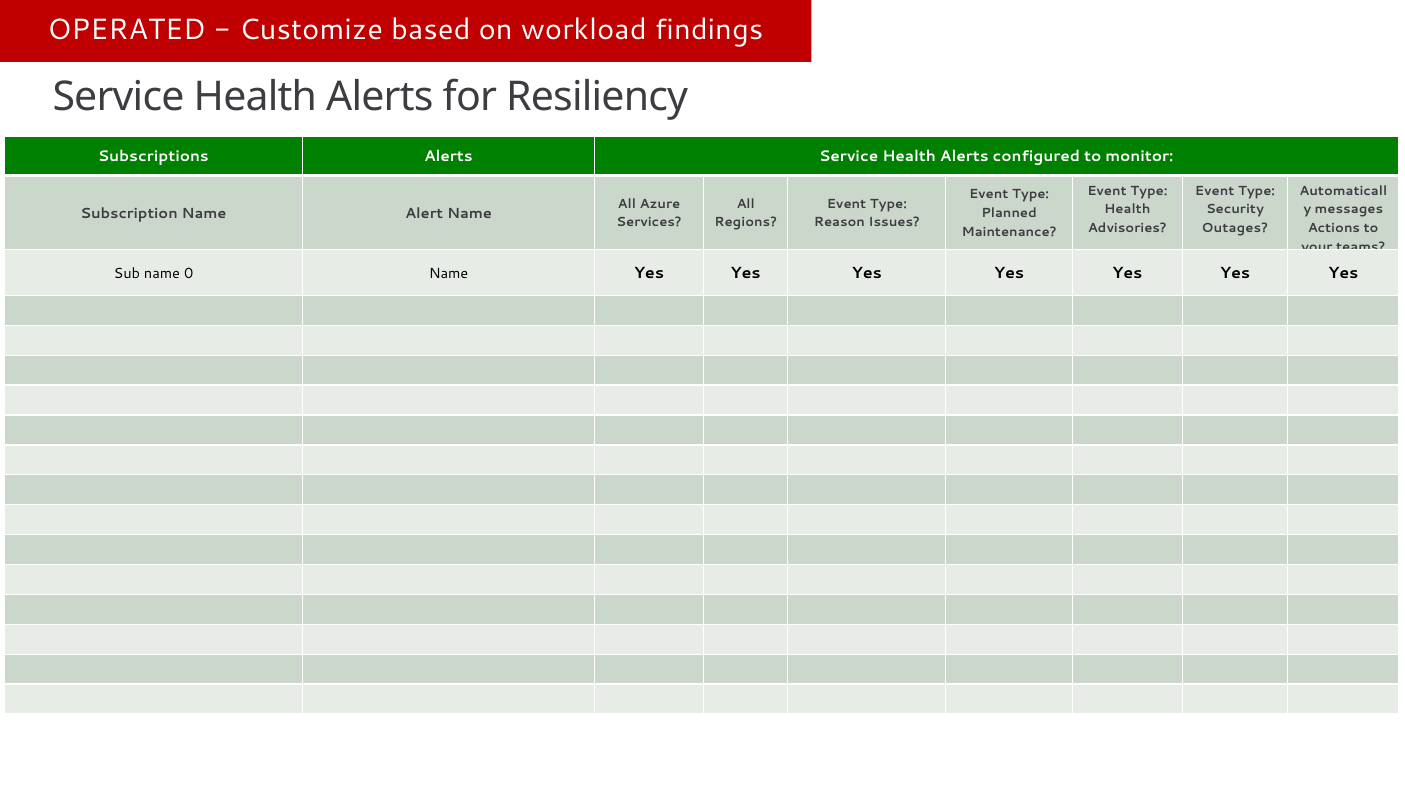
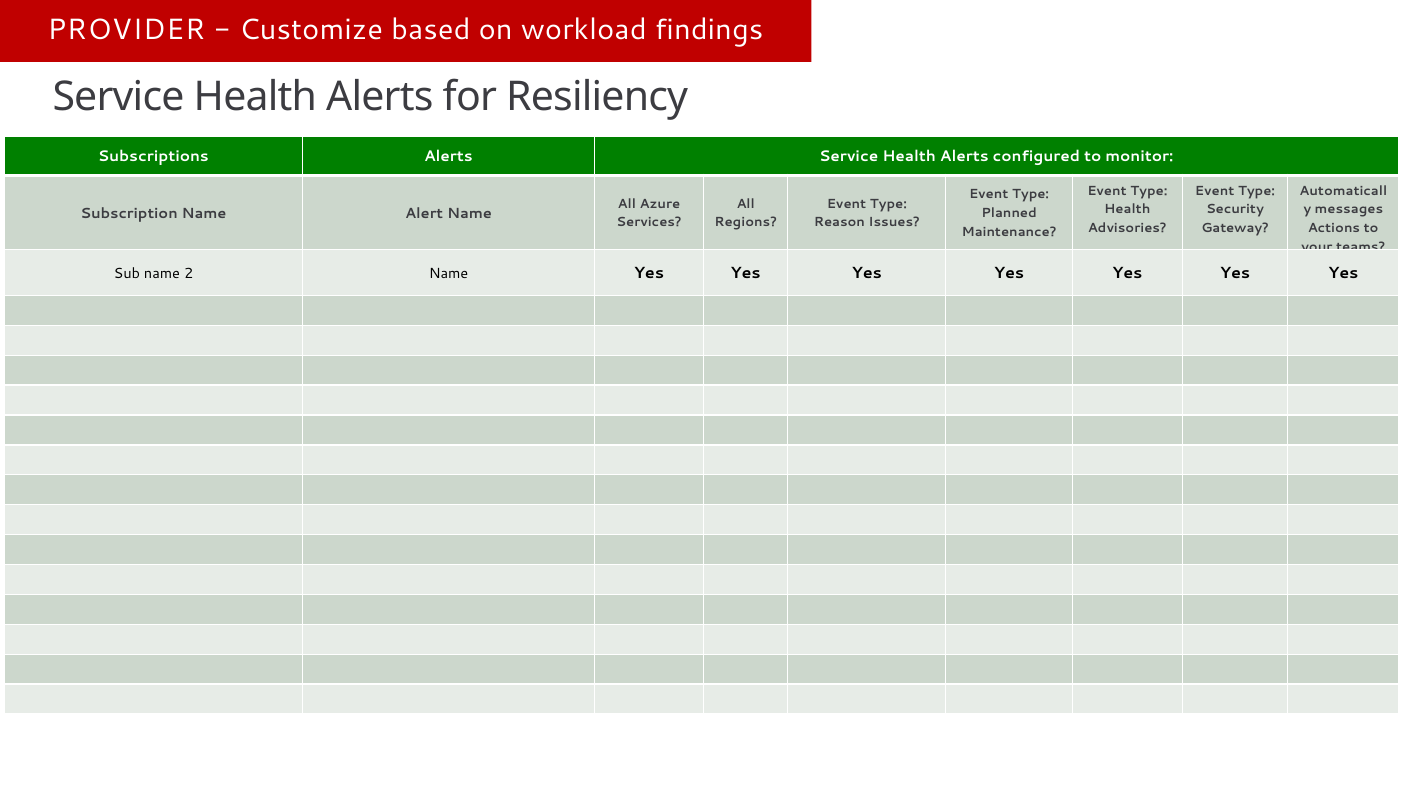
OPERATED: OPERATED -> PROVIDER (126, 30)
Outages: Outages -> Gateway (1235, 228)
0: 0 -> 2 (189, 273)
